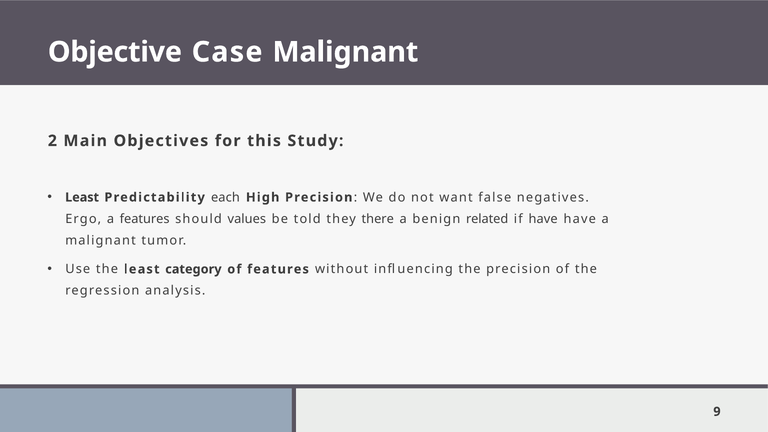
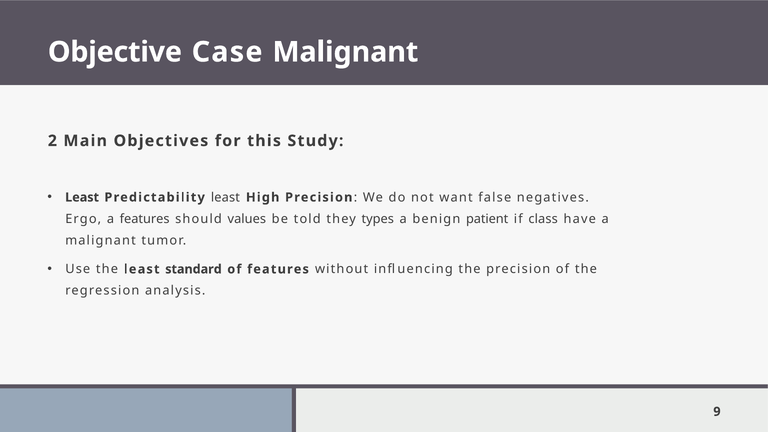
Predictability each: each -> least (225, 197)
there: there -> types (378, 219)
related: related -> patient (487, 219)
if have: have -> class (543, 219)
category: category -> standard (193, 269)
